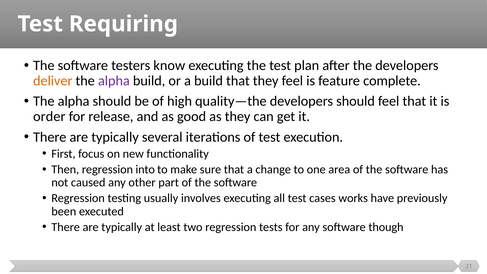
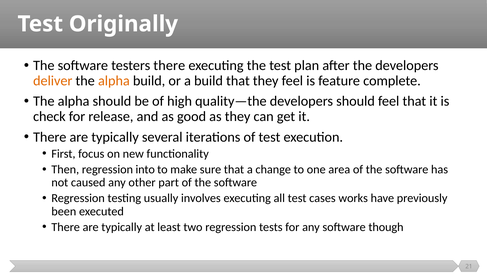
Requiring: Requiring -> Originally (123, 24)
testers know: know -> there (169, 66)
alpha colour: purple -> orange (114, 81)
order: order -> check (49, 117)
